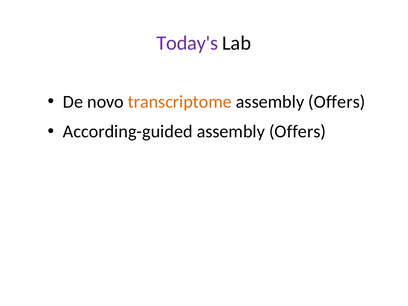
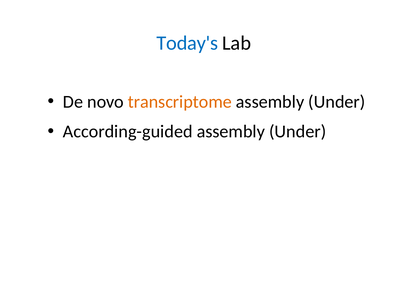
Today's colour: purple -> blue (187, 43)
Offers: Offers -> Under (337, 102)
Offers: Offers -> Under (298, 132)
